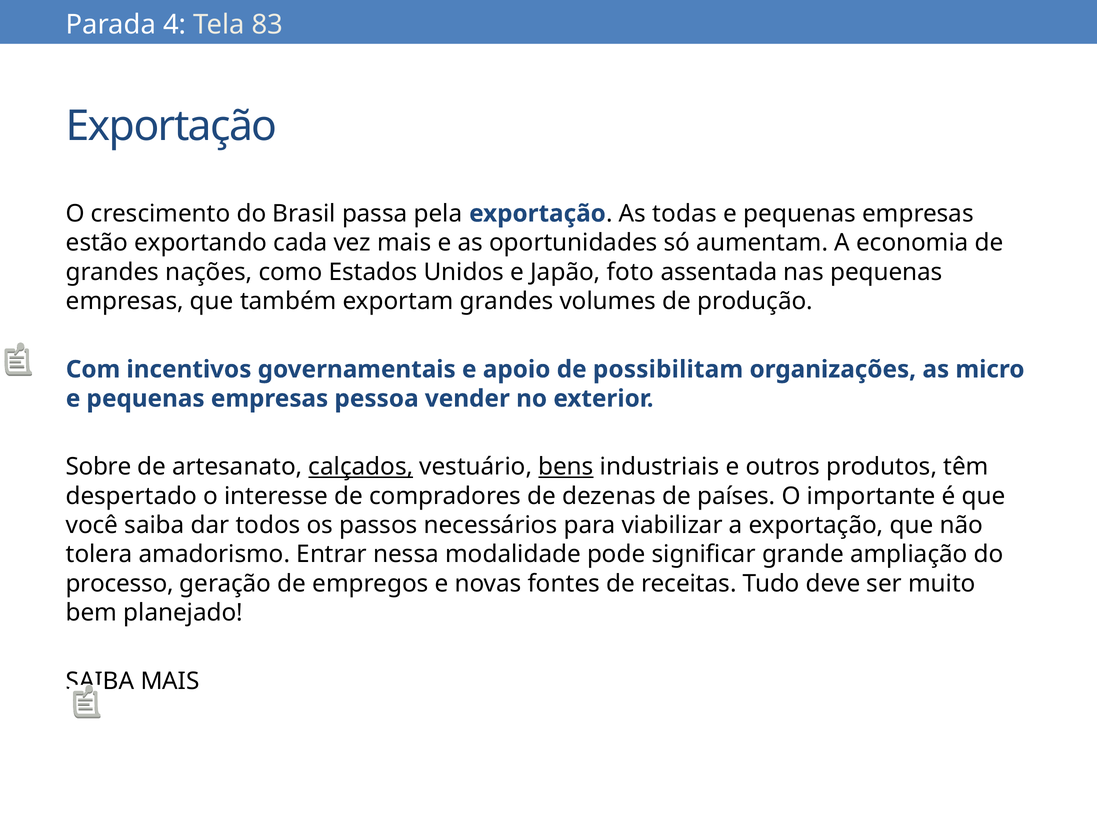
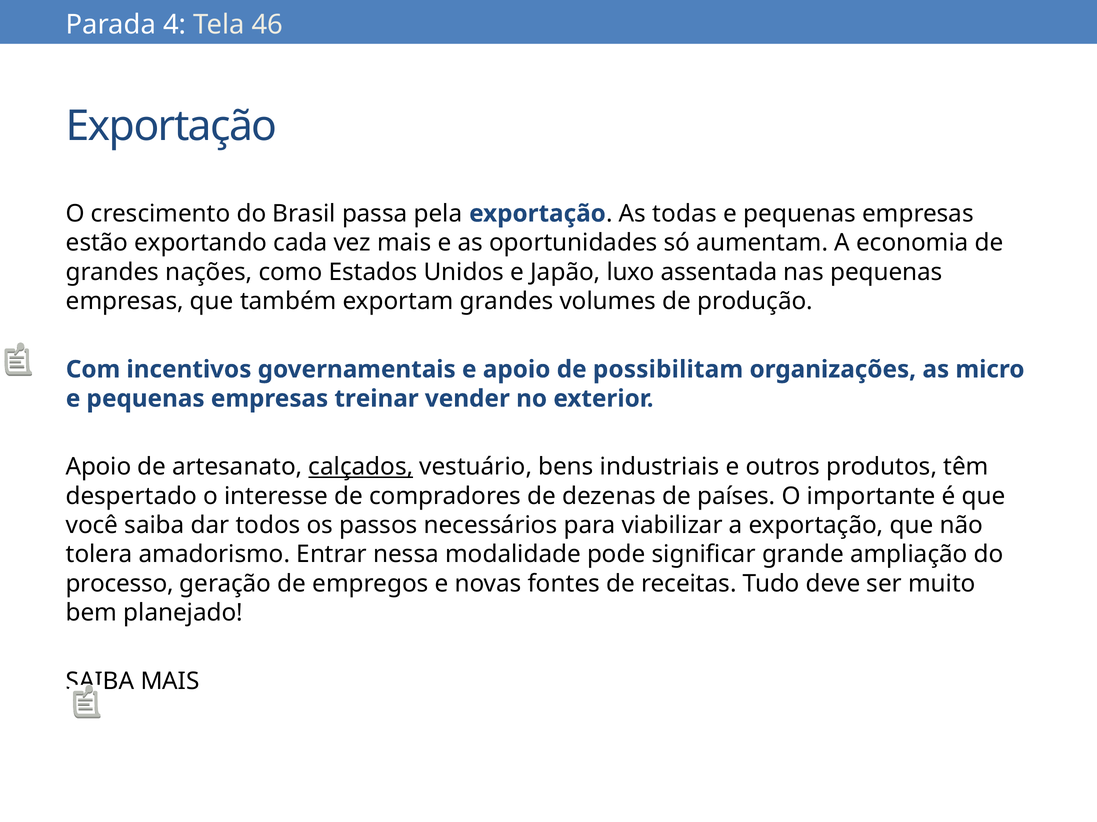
83: 83 -> 46 (267, 25)
foto: foto -> luxo (631, 272)
pessoa: pessoa -> treinar (377, 399)
Sobre: Sobre -> Apoio (99, 467)
bens underline: present -> none (566, 467)
